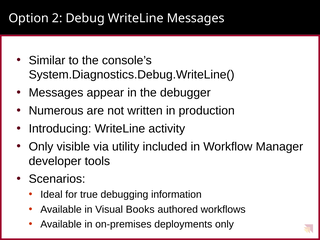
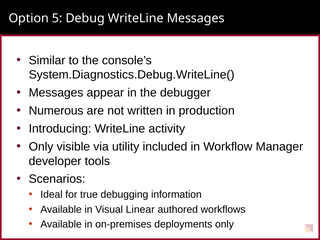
2: 2 -> 5 (57, 18)
Books: Books -> Linear (140, 209)
